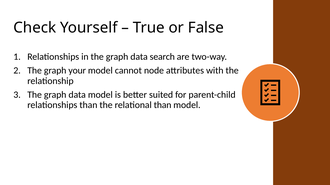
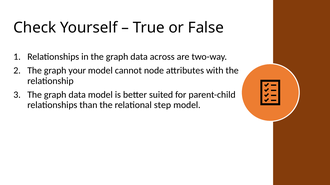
search: search -> across (162, 57)
relational than: than -> step (162, 105)
